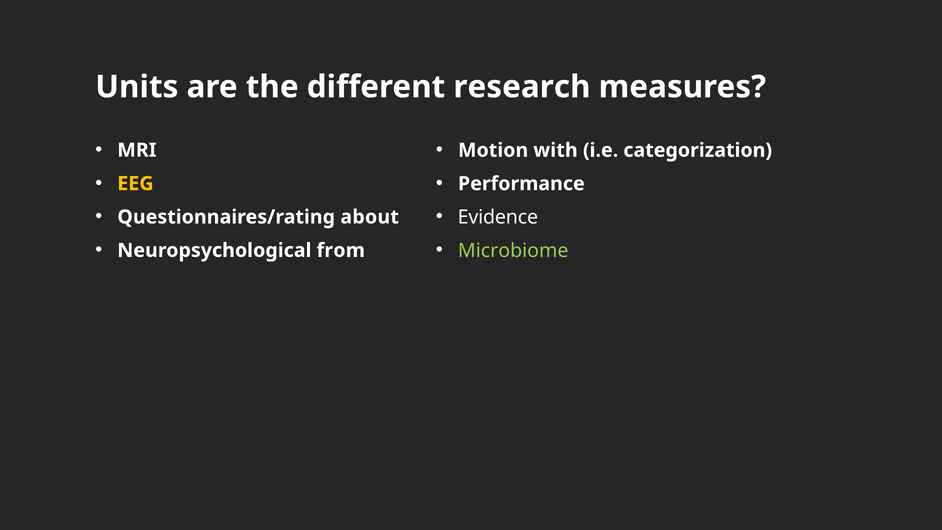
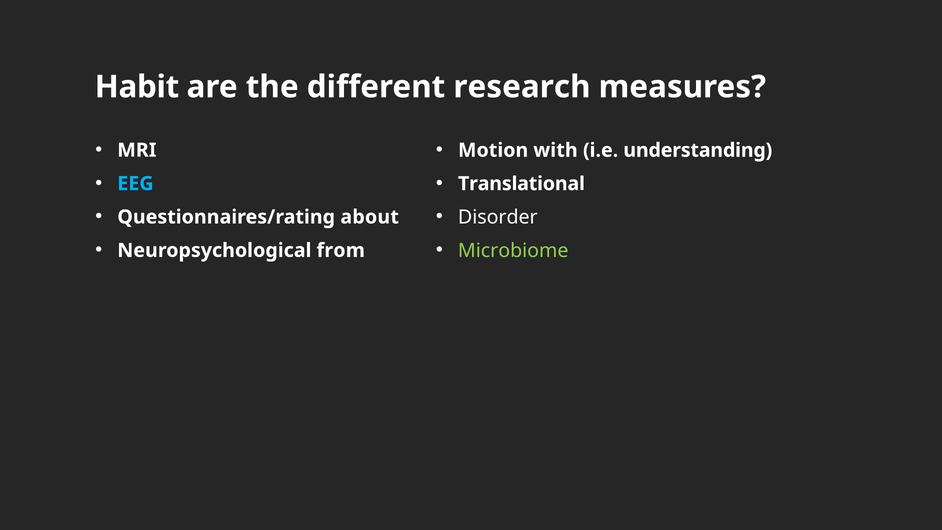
Units: Units -> Habit (137, 87)
categorization: categorization -> understanding (698, 150)
EEG colour: yellow -> light blue (135, 184)
Performance: Performance -> Translational (521, 184)
Evidence: Evidence -> Disorder (498, 217)
